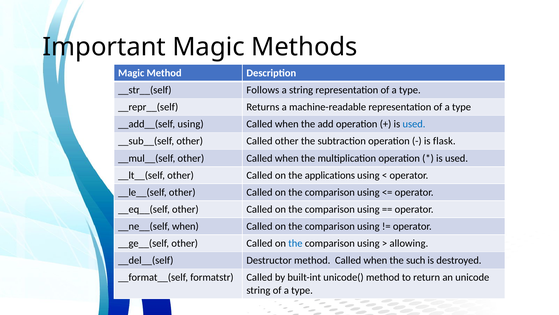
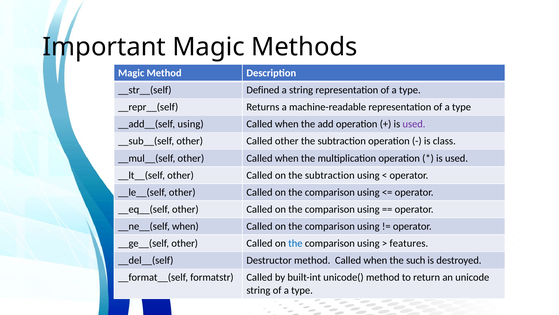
Follows: Follows -> Defined (263, 90)
used colour: blue -> purple (414, 124)
flask: flask -> class (444, 141)
on the applications: applications -> subtraction (330, 175)
allowing: allowing -> features (409, 243)
